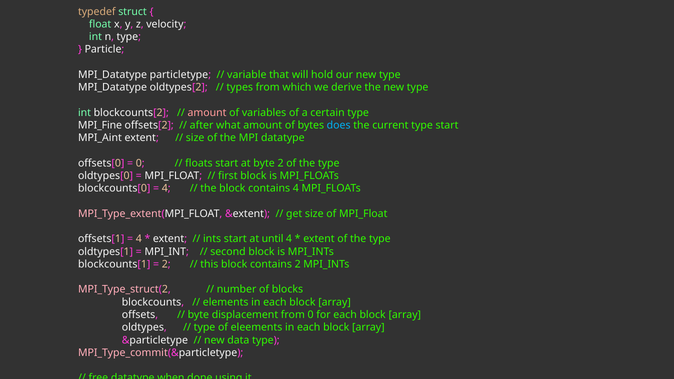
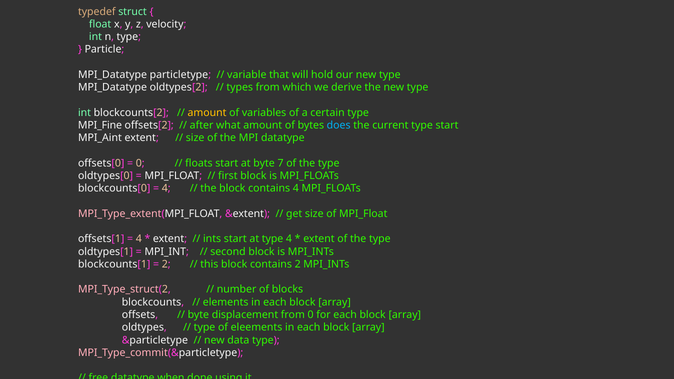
amount colour: pink -> yellow (207, 113)
byte 2: 2 -> 7 (281, 163)
at until: until -> type (273, 239)
